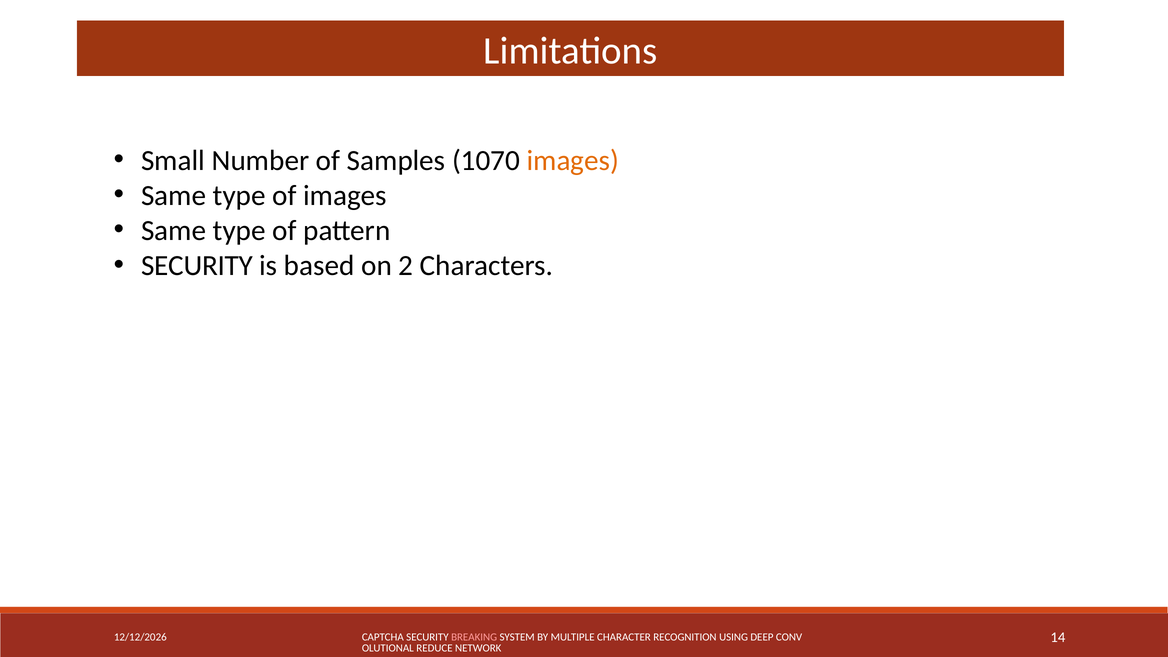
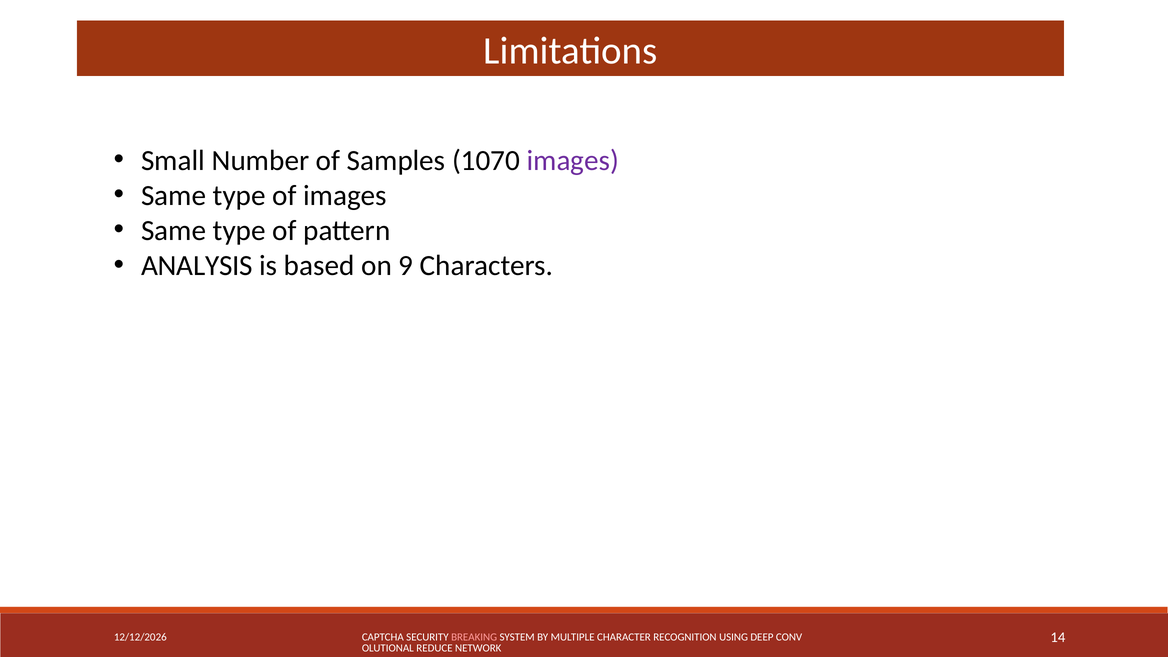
images colour: orange -> purple (573, 160)
SECURITY: SECURITY -> ANALYSIS (197, 266)
2: 2 -> 9 (406, 266)
